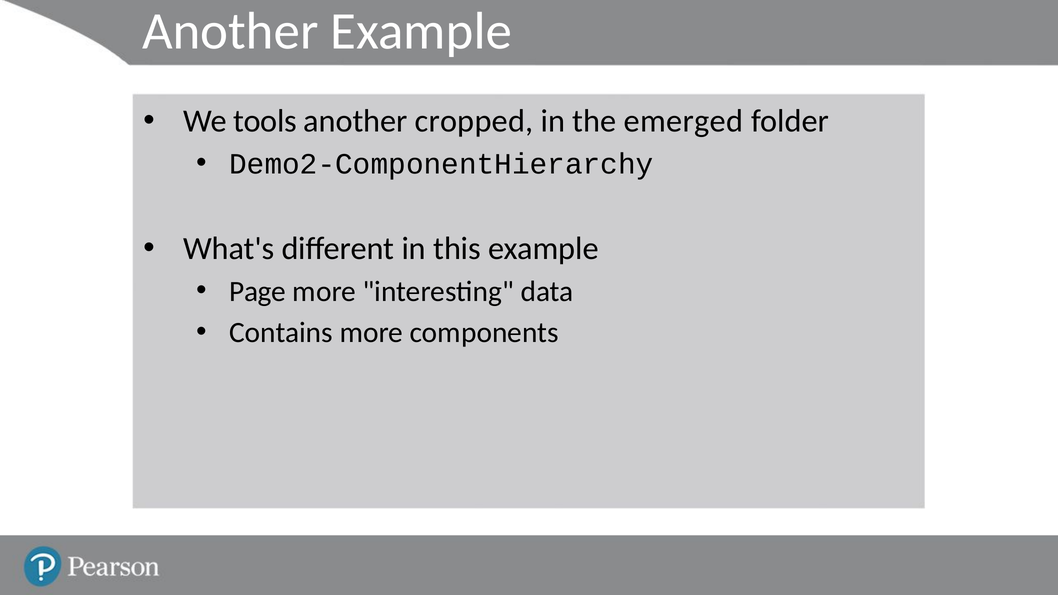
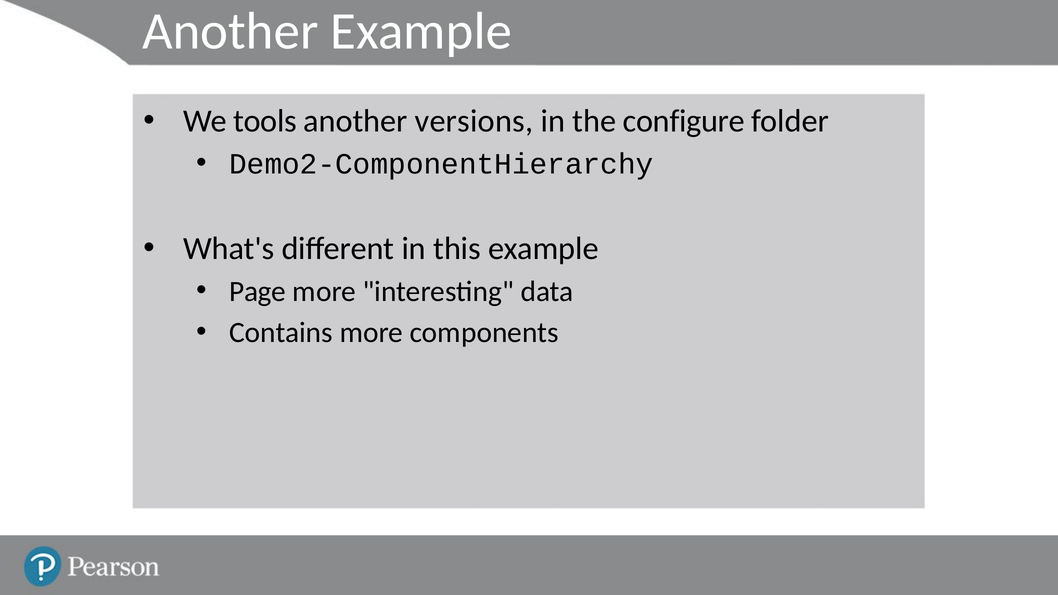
cropped: cropped -> versions (474, 121)
emerged: emerged -> configure (684, 121)
